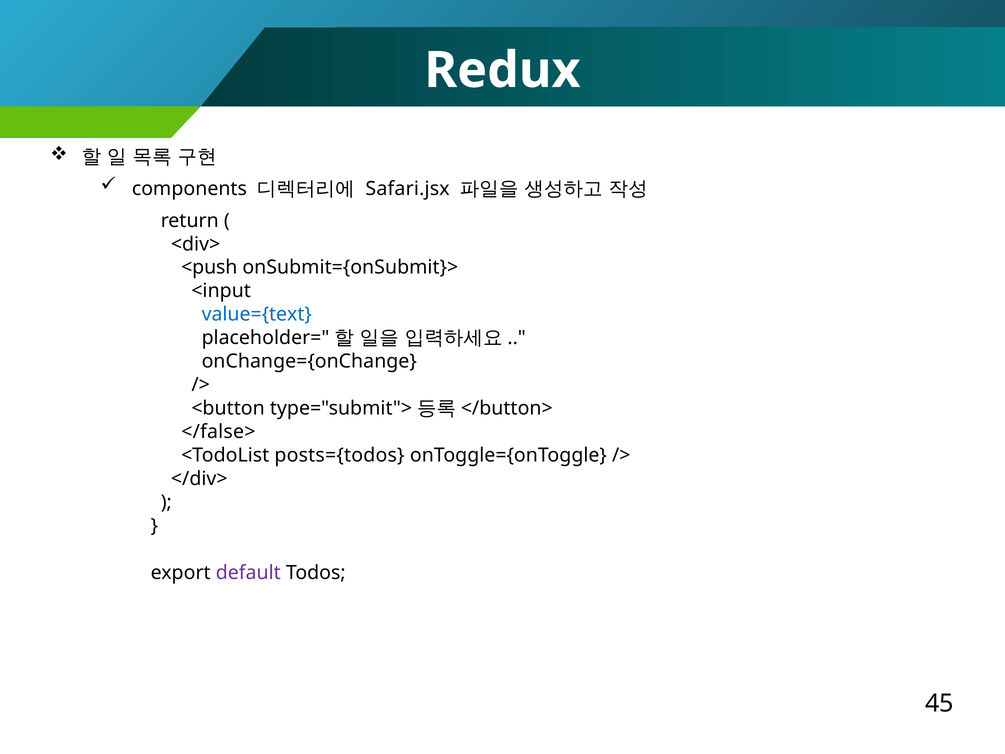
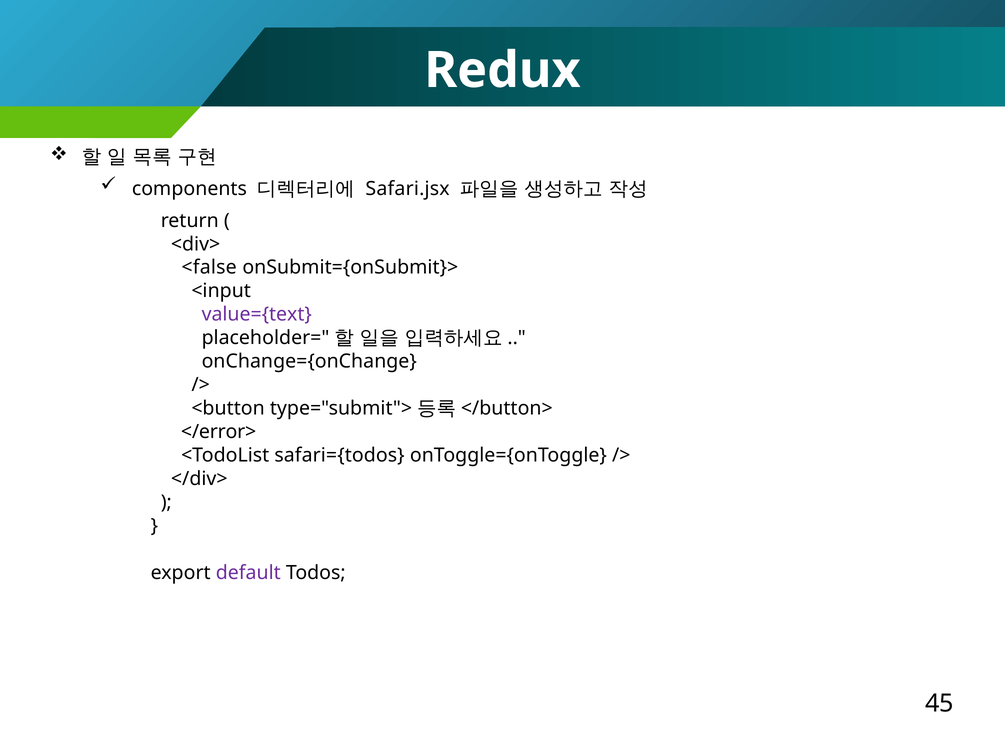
<push: <push -> <false (209, 267)
value={text colour: blue -> purple (257, 314)
</false>: </false> -> </error> (219, 432)
posts={todos: posts={todos -> safari={todos (340, 455)
